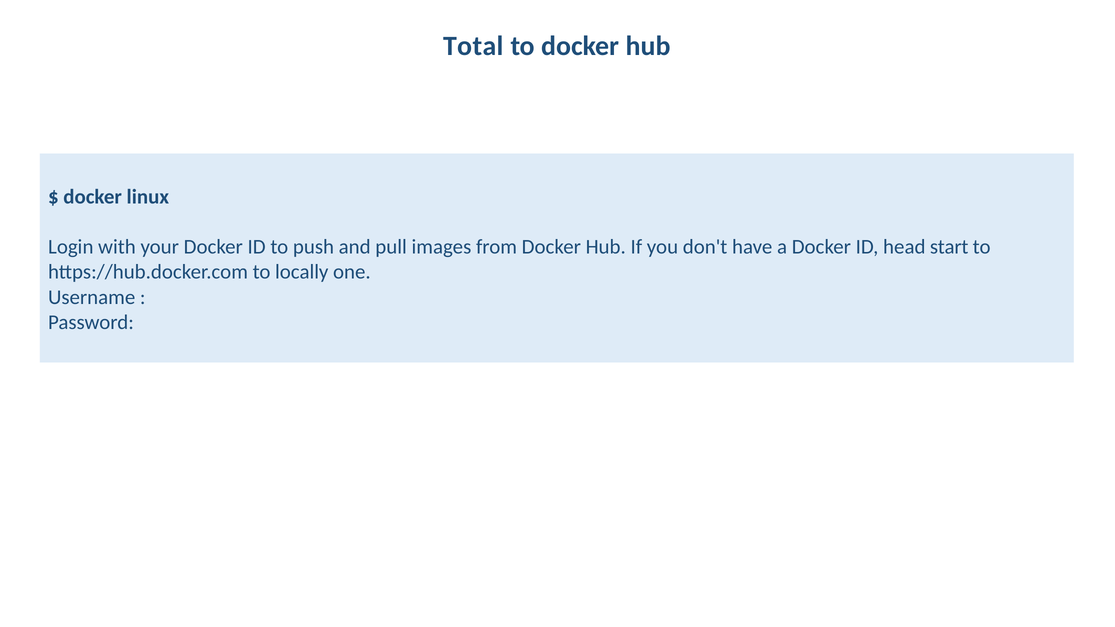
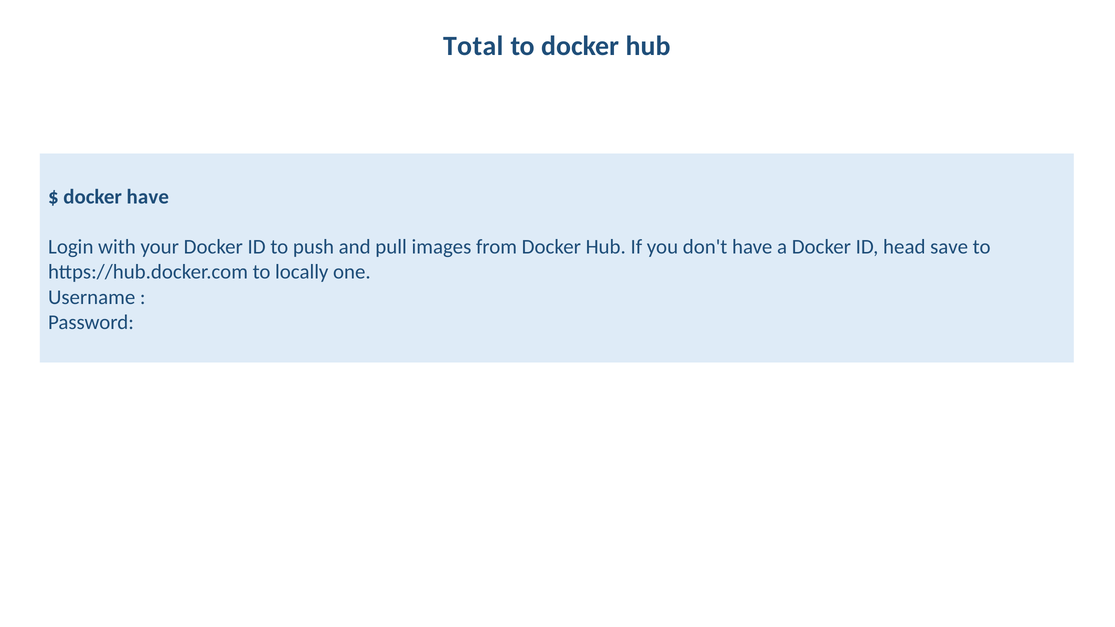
docker linux: linux -> have (148, 197)
start: start -> save (949, 247)
